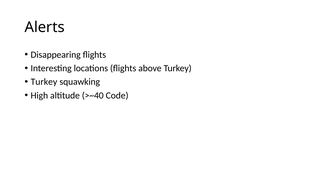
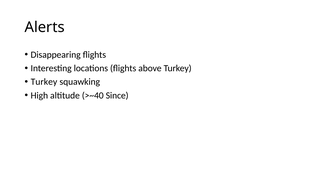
Code: Code -> Since (117, 95)
